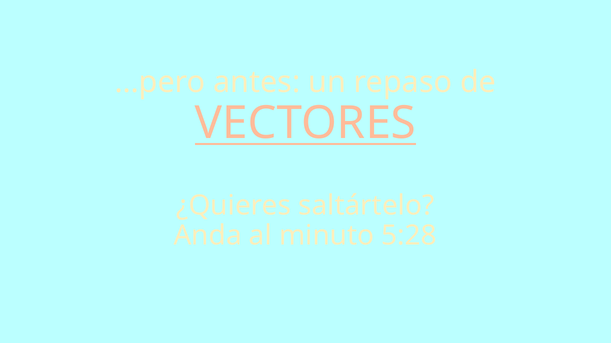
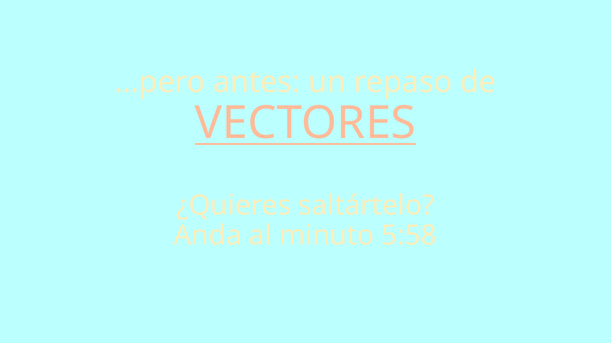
5:28: 5:28 -> 5:58 (409, 236)
